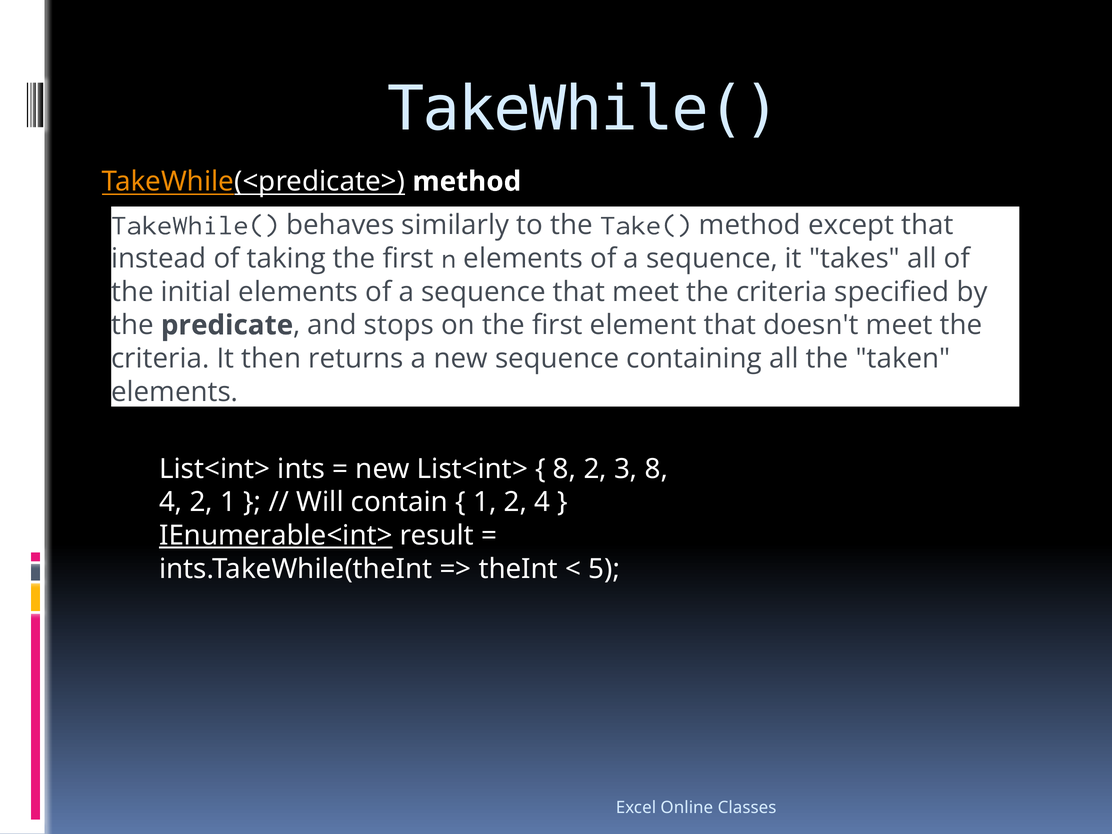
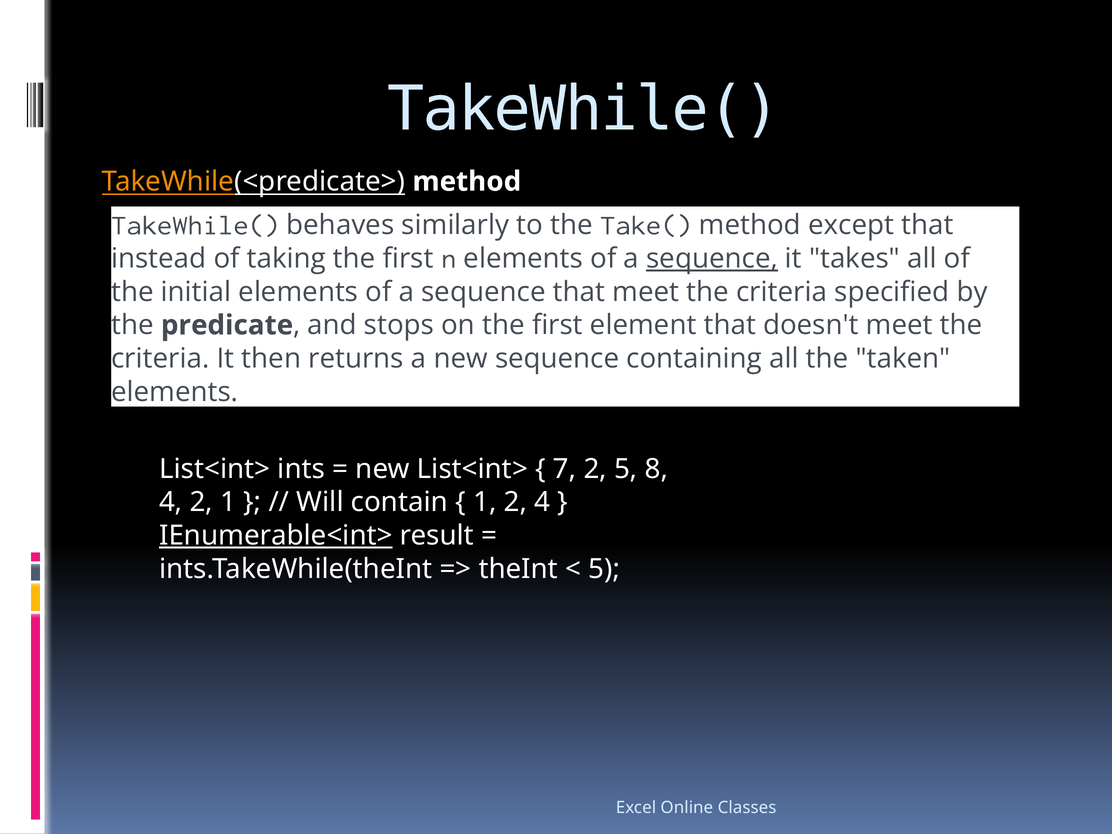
sequence underline: none -> present (712, 258)
8: 8 -> 7 (565, 469)
2 3: 3 -> 5 (626, 469)
